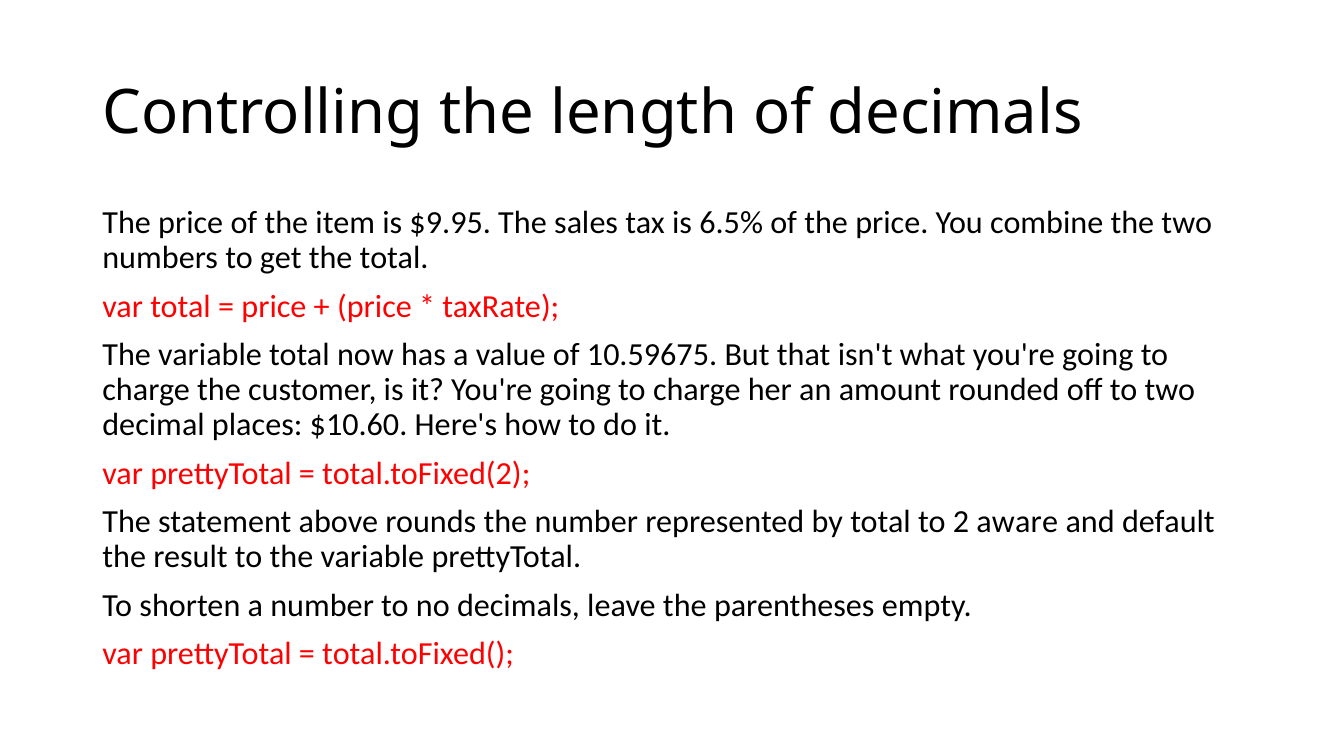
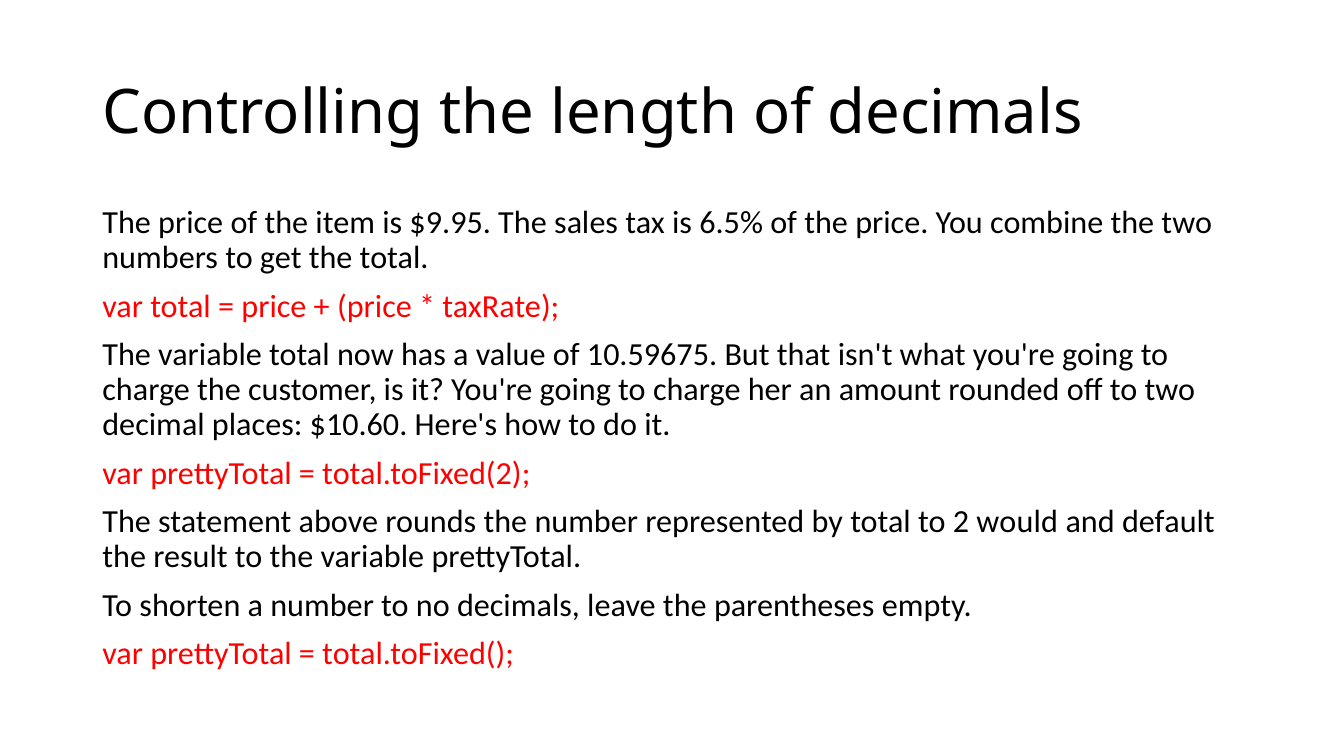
aware: aware -> would (1017, 522)
